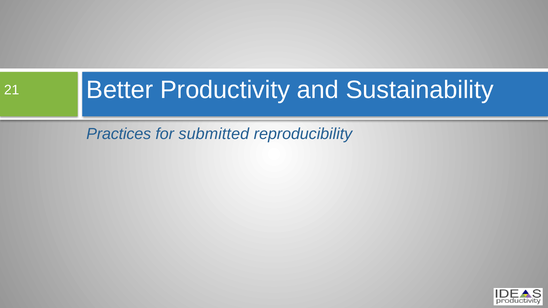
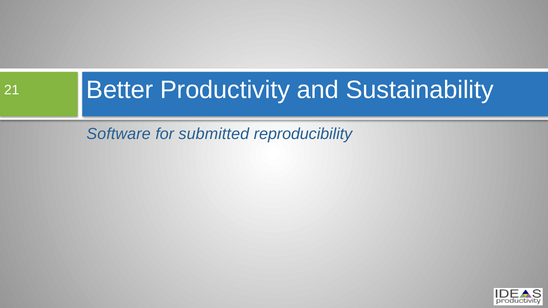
Practices: Practices -> Software (119, 134)
